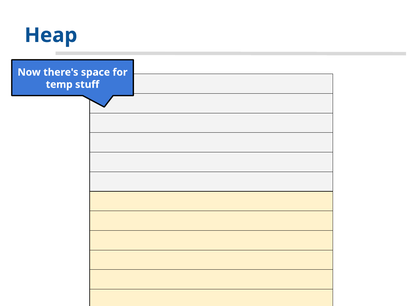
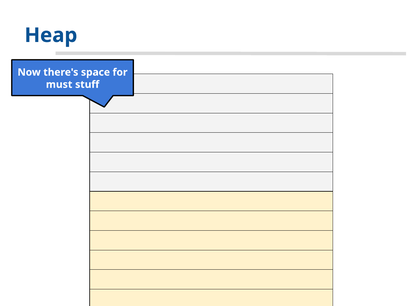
temp: temp -> must (59, 84)
